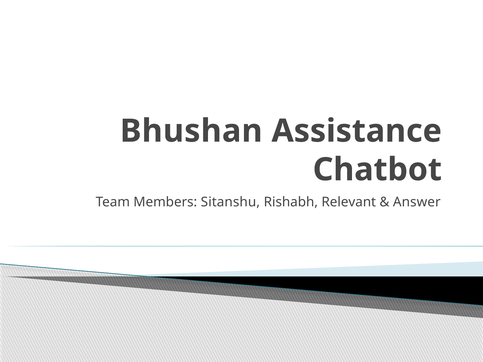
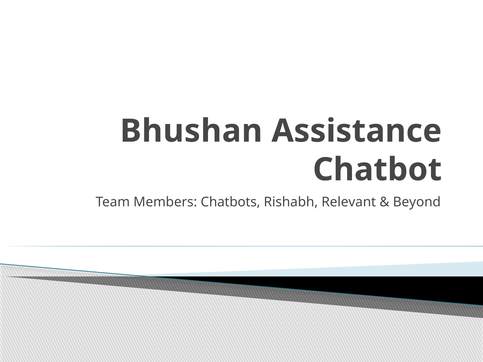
Sitanshu: Sitanshu -> Chatbots (230, 202)
Answer: Answer -> Beyond (417, 202)
